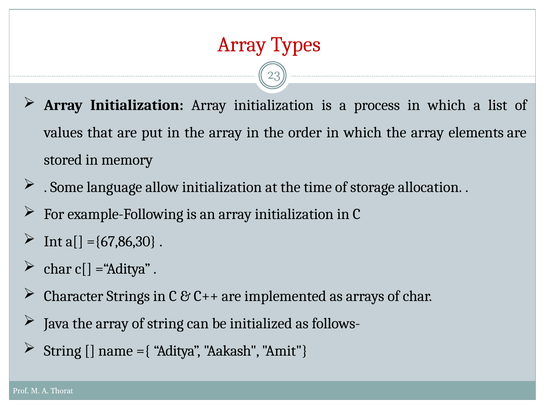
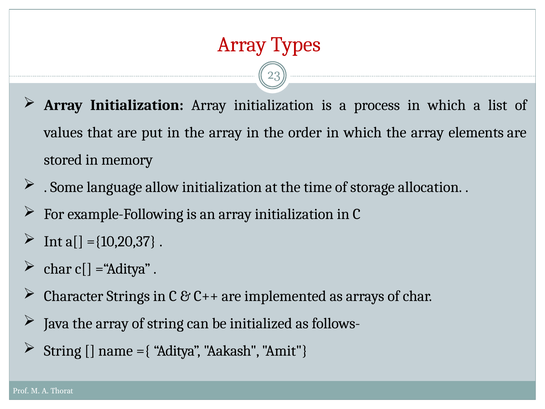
={67,86,30: ={67,86,30 -> ={10,20,37 (121, 241)
